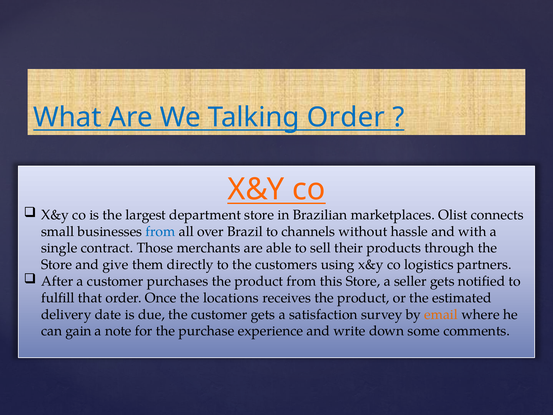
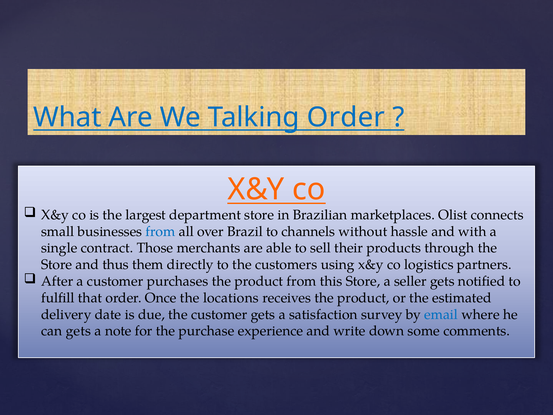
give: give -> thus (116, 265)
email colour: orange -> blue (441, 314)
can gain: gain -> gets (78, 331)
